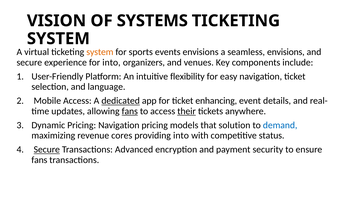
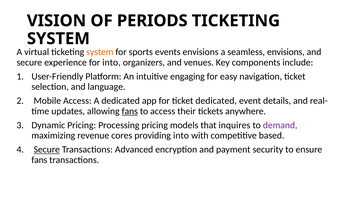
SYSTEMS: SYSTEMS -> PERIODS (152, 21)
flexibility: flexibility -> engaging (187, 76)
dedicated underline: present -> none (121, 101)
ticket enhancing: enhancing -> dedicated (216, 101)
their underline: present -> none (187, 111)
Pricing Navigation: Navigation -> Processing (119, 125)
solution: solution -> inquires (234, 125)
demand colour: blue -> purple (280, 125)
status: status -> based (272, 135)
